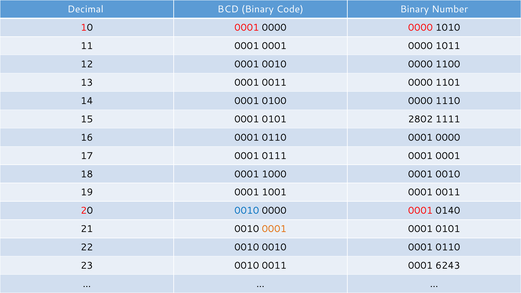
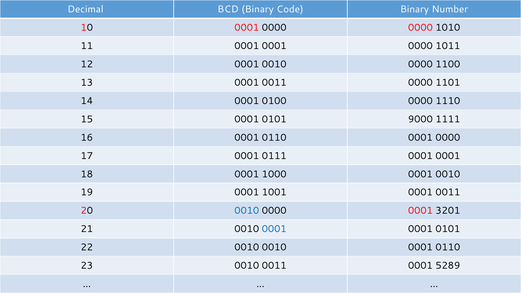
2802: 2802 -> 9000 (420, 119)
0140: 0140 -> 3201 (448, 211)
0001 colour: orange -> blue (274, 229)
6243: 6243 -> 5289 (448, 266)
